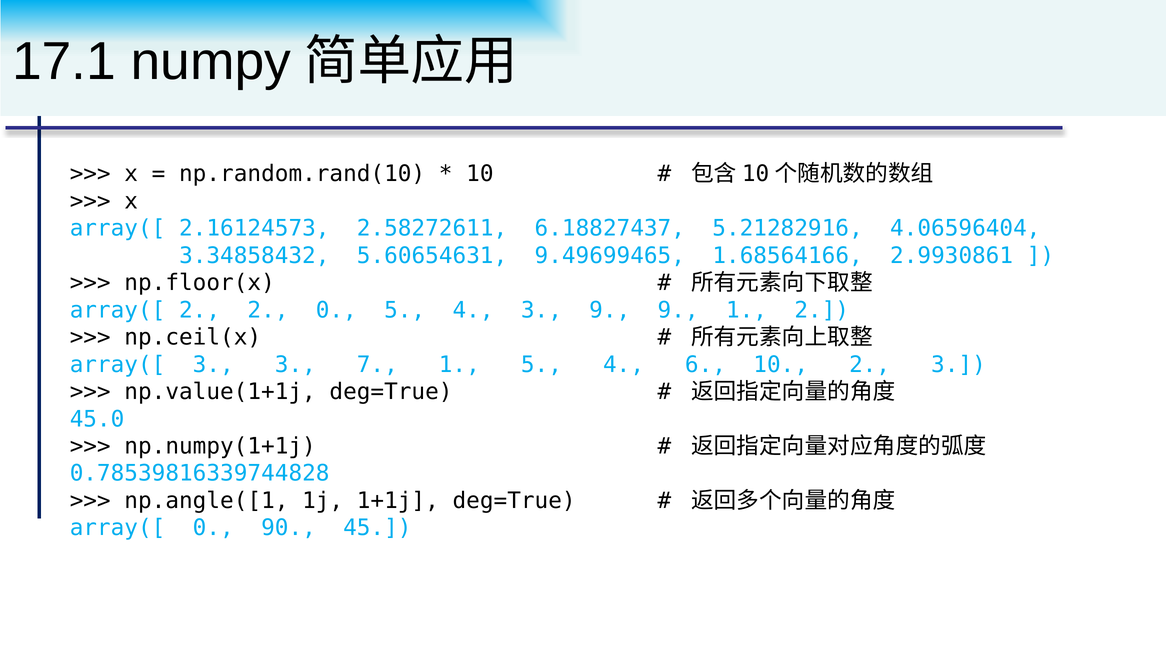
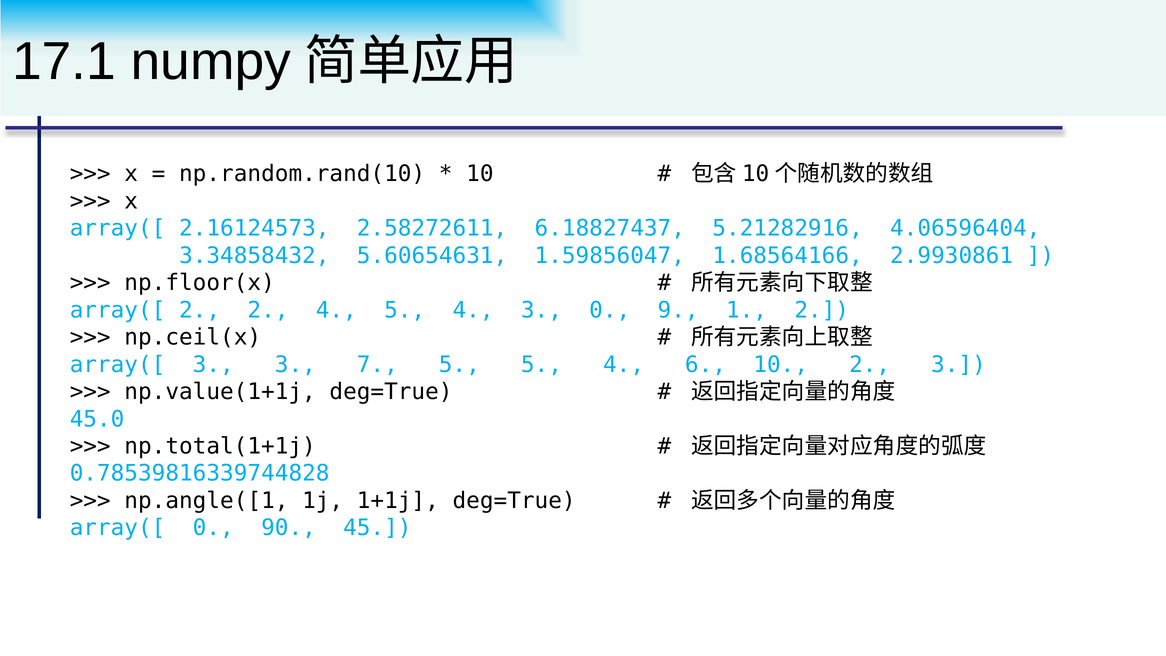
9.49699465: 9.49699465 -> 1.59856047 (610, 256)
2 0: 0 -> 4 (336, 310)
3 9: 9 -> 0 (610, 310)
7 1: 1 -> 5 (459, 365)
np.numpy(1+1j: np.numpy(1+1j -> np.total(1+1j (220, 446)
